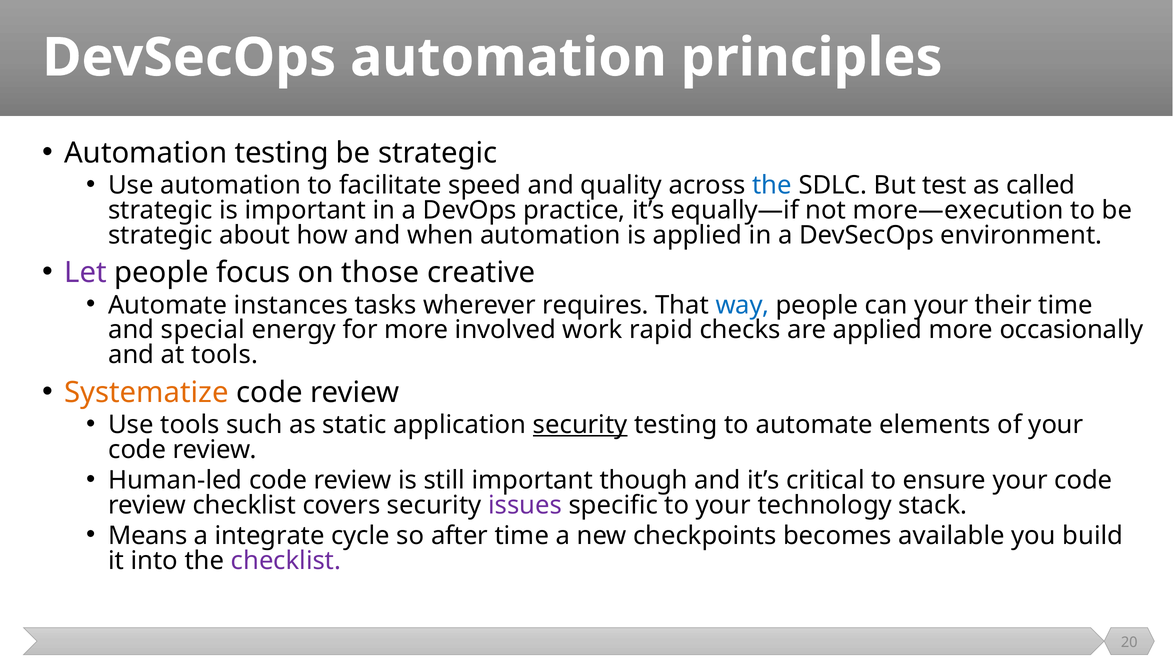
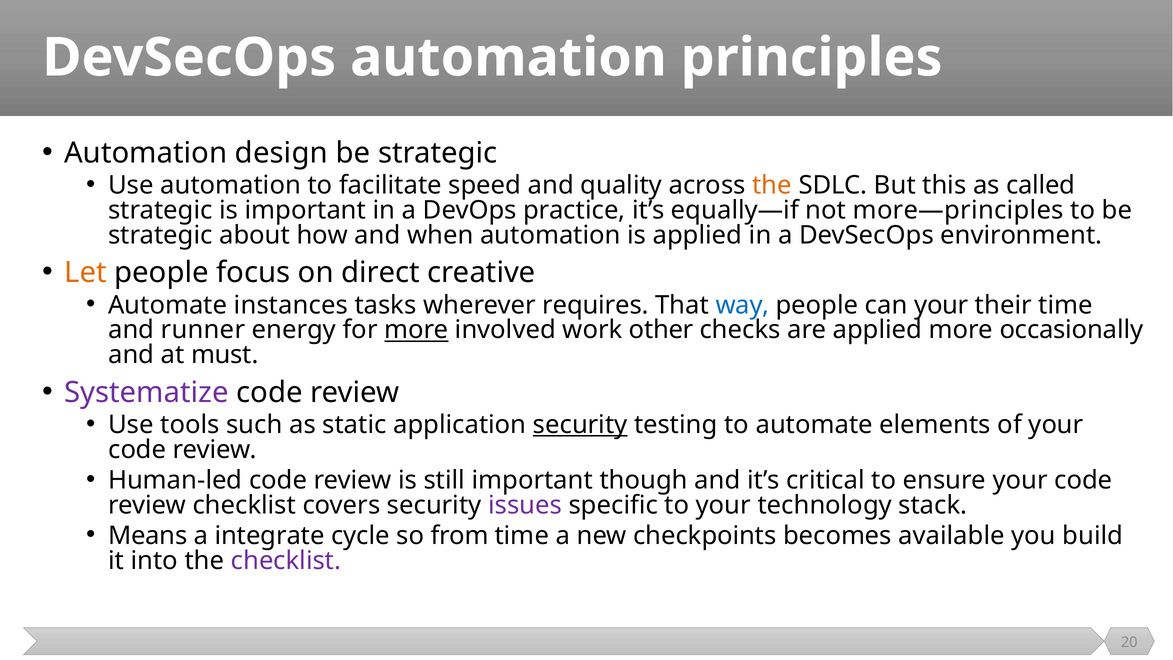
Automation testing: testing -> design (281, 153)
the colour: blue -> orange (772, 185)
test: test -> this (944, 185)
more—execution: more—execution -> more—principles (958, 210)
Let colour: purple -> orange (85, 273)
those: those -> direct (381, 273)
special: special -> runner (203, 330)
more underline: none -> present (416, 330)
rapid: rapid -> other (661, 330)
at tools: tools -> must (225, 355)
Systematize colour: orange -> purple (146, 392)
after: after -> from (460, 535)
